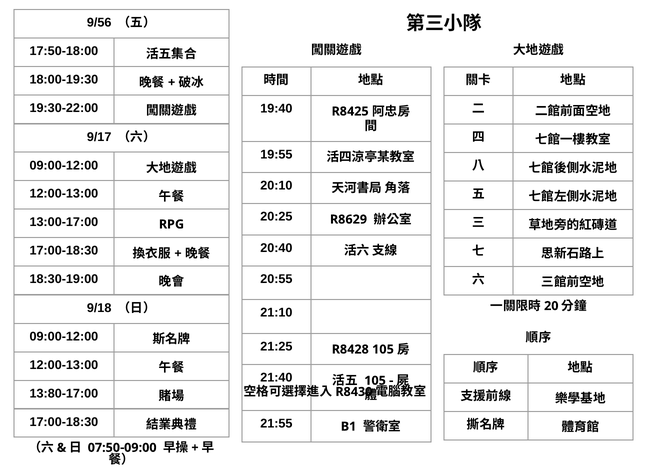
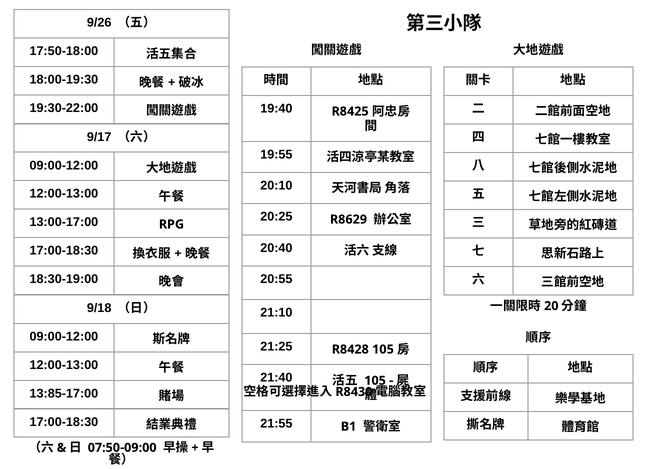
9/56: 9/56 -> 9/26 (99, 23)
13:80-17:00: 13:80-17:00 -> 13:85-17:00 (64, 393)
